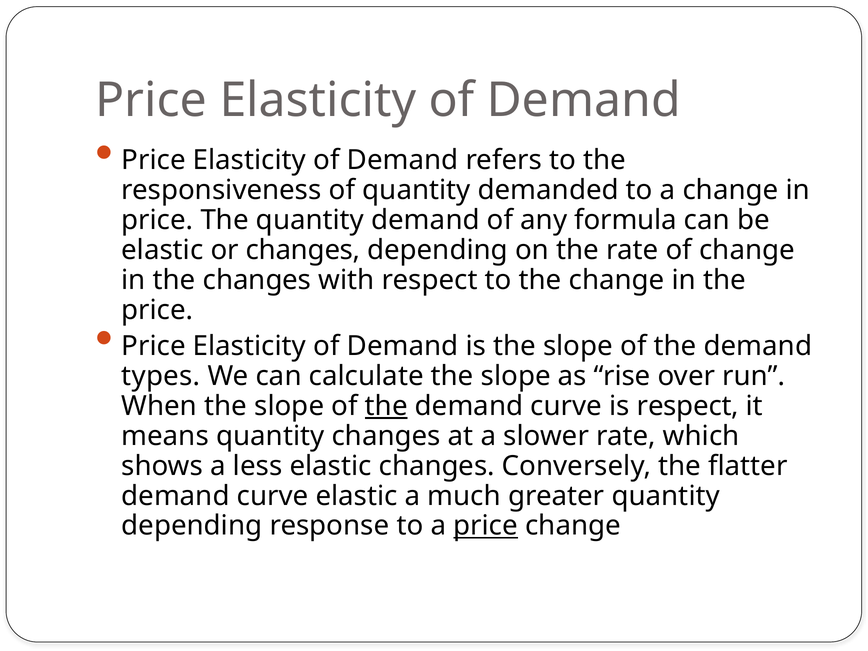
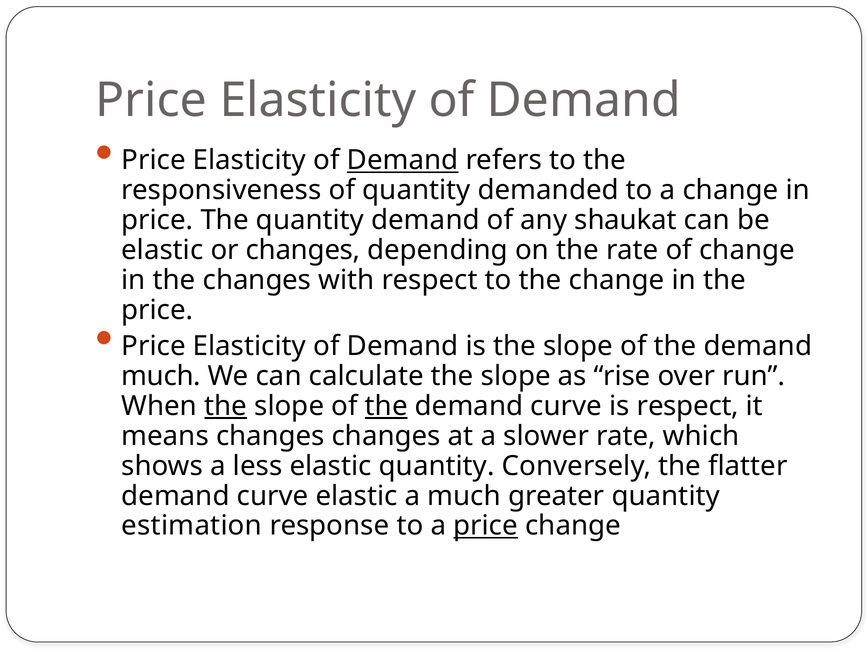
Demand underline: none -> present (403, 160)
formula: formula -> shaukat (626, 220)
types: types -> much (161, 376)
the underline: none -> present (226, 406)
means quantity: quantity -> changes (270, 436)
elastic changes: changes -> quantity (437, 466)
depending: depending -> estimation (192, 526)
